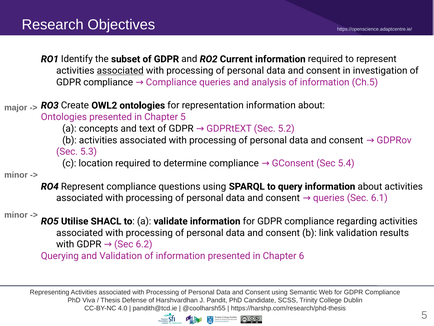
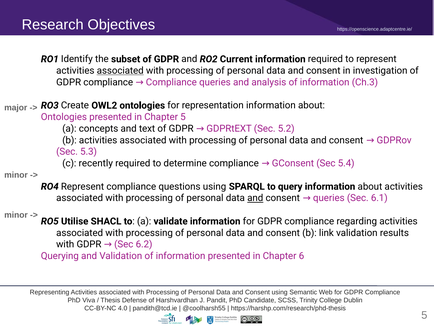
Ch.5: Ch.5 -> Ch.3 (365, 82)
location: location -> recently (96, 163)
and underline: none -> present (255, 198)
